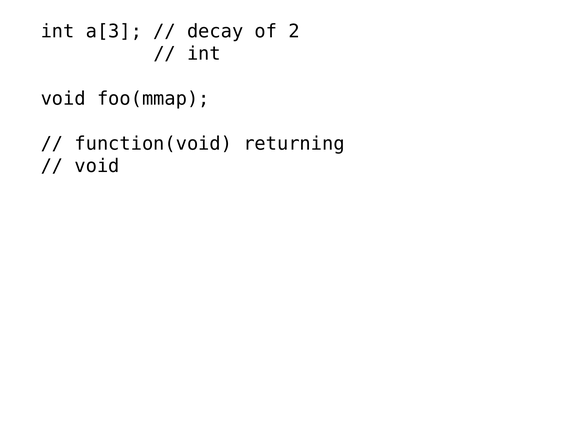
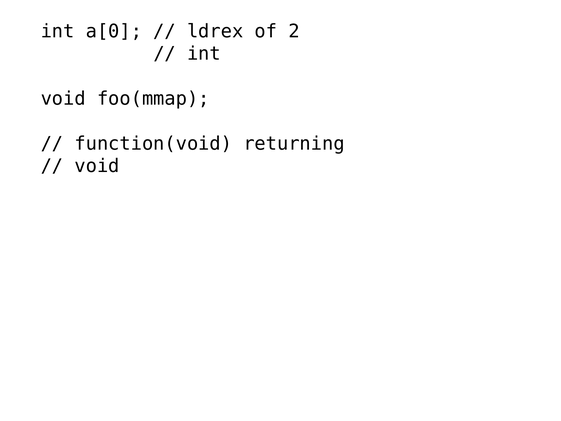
a[3: a[3 -> a[0 (114, 31)
decay: decay -> ldrex (215, 31)
